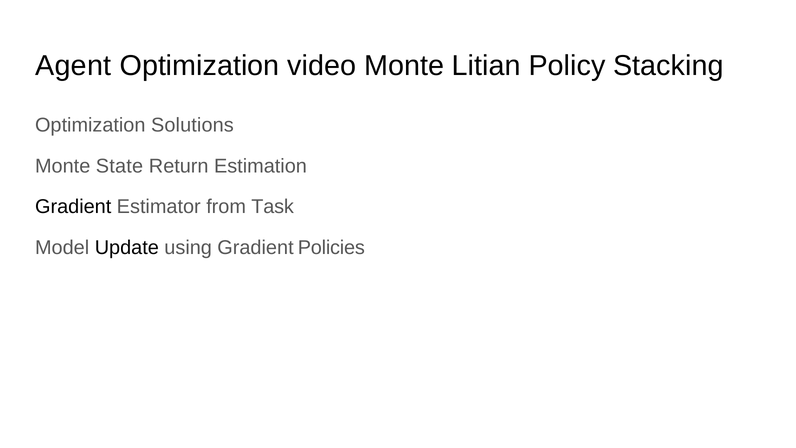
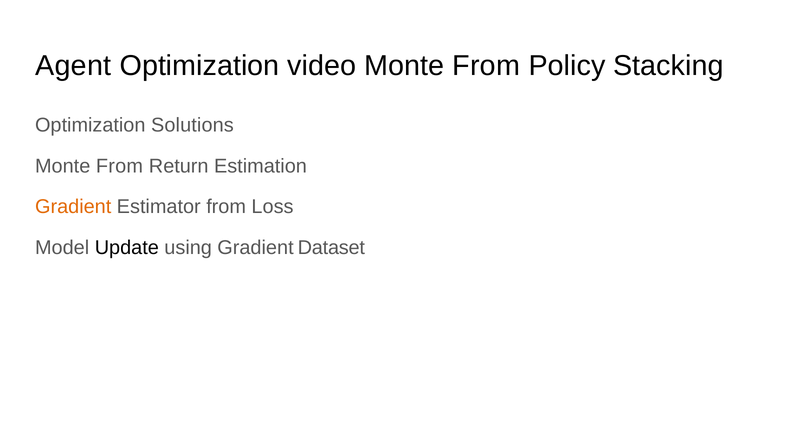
Litian: Litian -> From (486, 66)
State: State -> From (119, 166)
Gradient colour: black -> orange (73, 207)
Task: Task -> Loss (273, 207)
Policies: Policies -> Dataset (331, 247)
